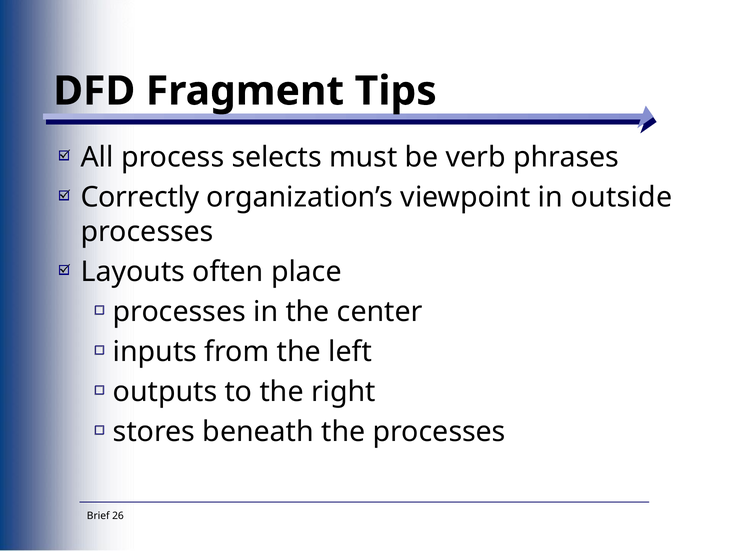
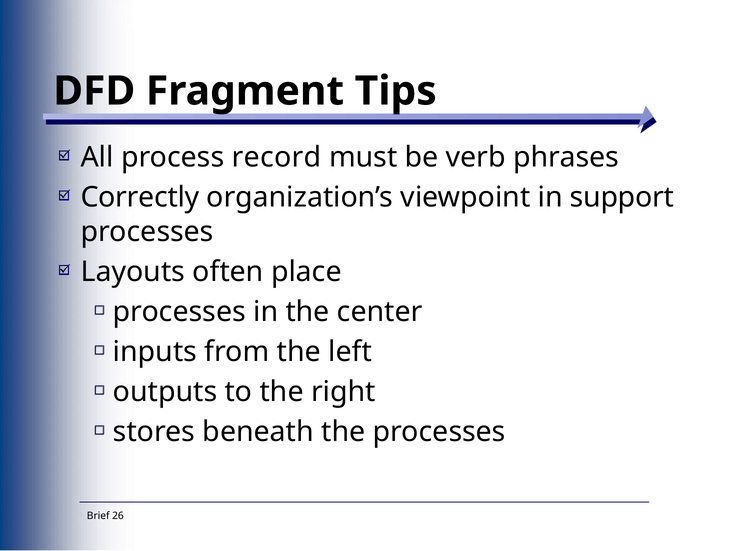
selects: selects -> record (277, 158)
outside: outside -> support (622, 198)
